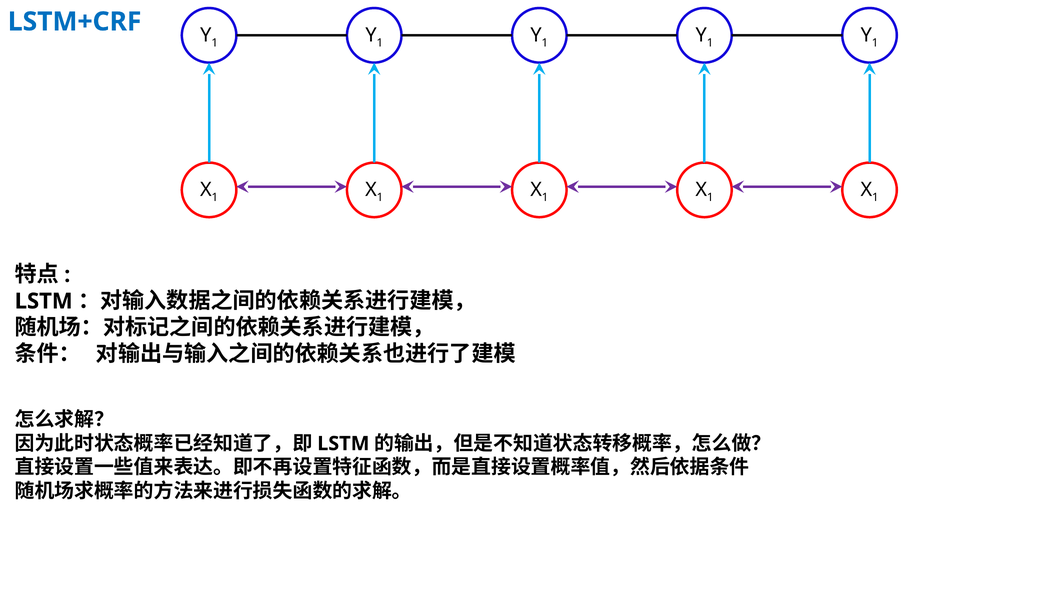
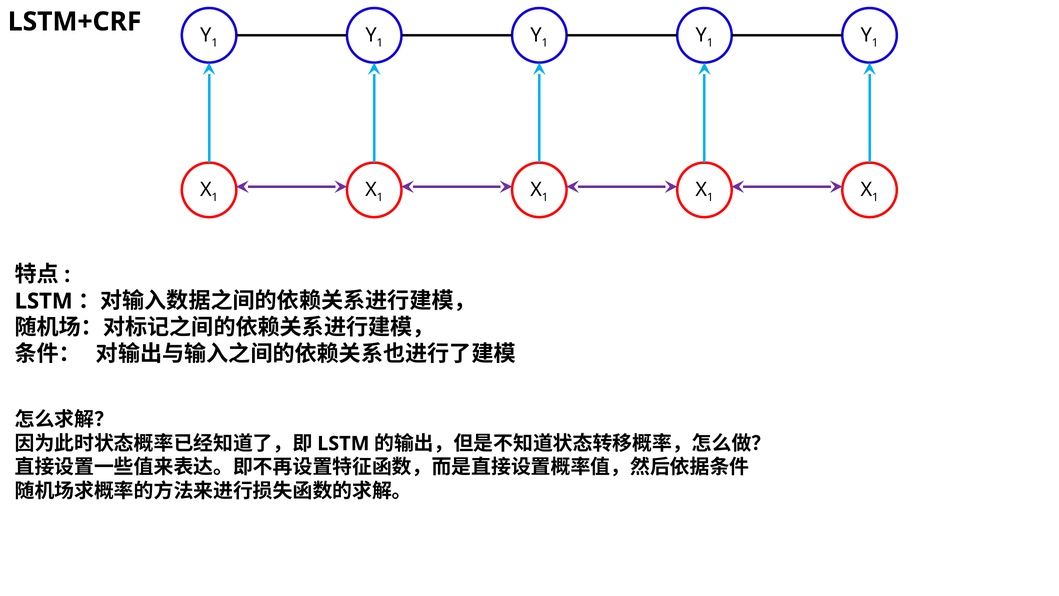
LSTM+CRF colour: blue -> black (75, 22)
